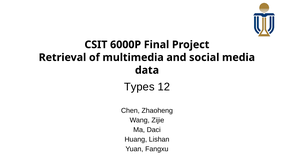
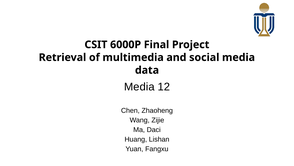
Types: Types -> Media (139, 87)
